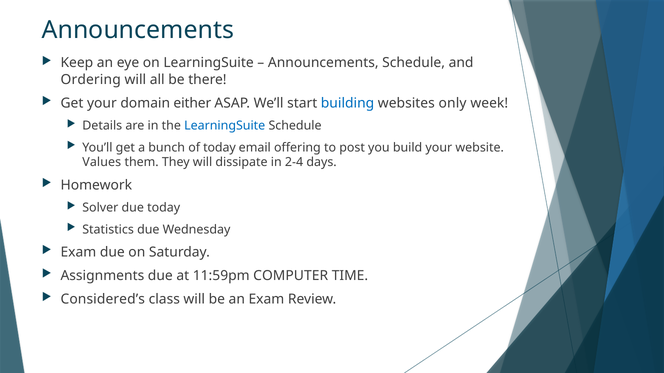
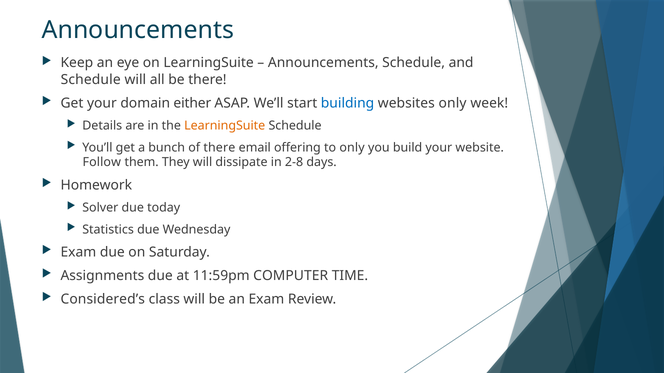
Ordering: Ordering -> Schedule (91, 80)
LearningSuite colour: blue -> orange (225, 126)
of today: today -> there (219, 148)
to post: post -> only (352, 148)
Values: Values -> Follow (102, 163)
2-4: 2-4 -> 2-8 (294, 163)
